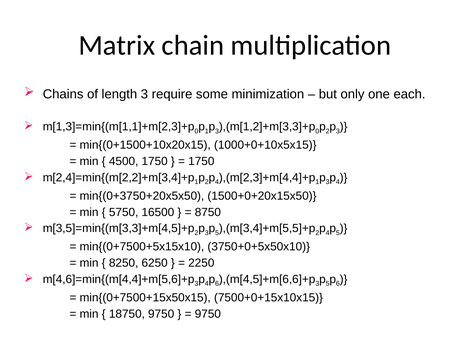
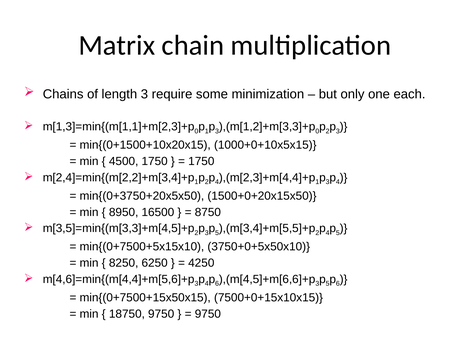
5750: 5750 -> 8950 (124, 213)
2250: 2250 -> 4250 (201, 263)
